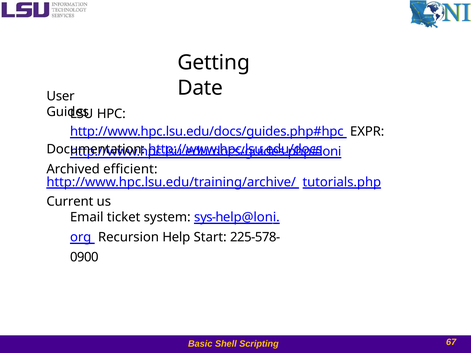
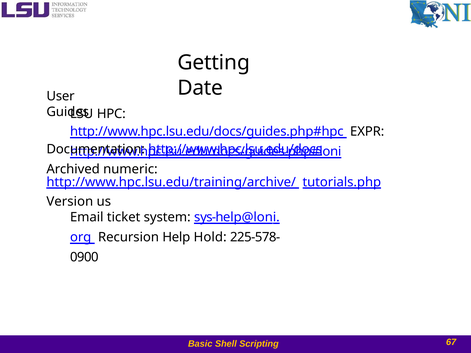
efficient: efficient -> numeric (130, 169)
Current: Current -> Version (70, 202)
Start: Start -> Hold (210, 237)
